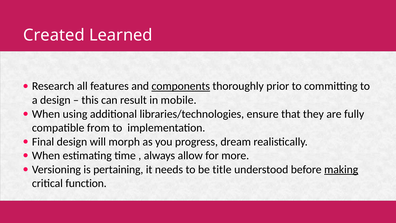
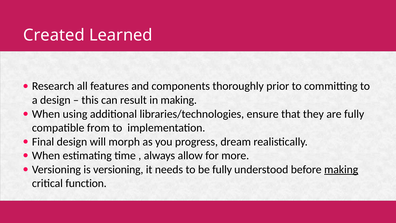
components underline: present -> none (181, 86)
in mobile: mobile -> making (179, 100)
is pertaining: pertaining -> versioning (118, 169)
be title: title -> fully (222, 169)
